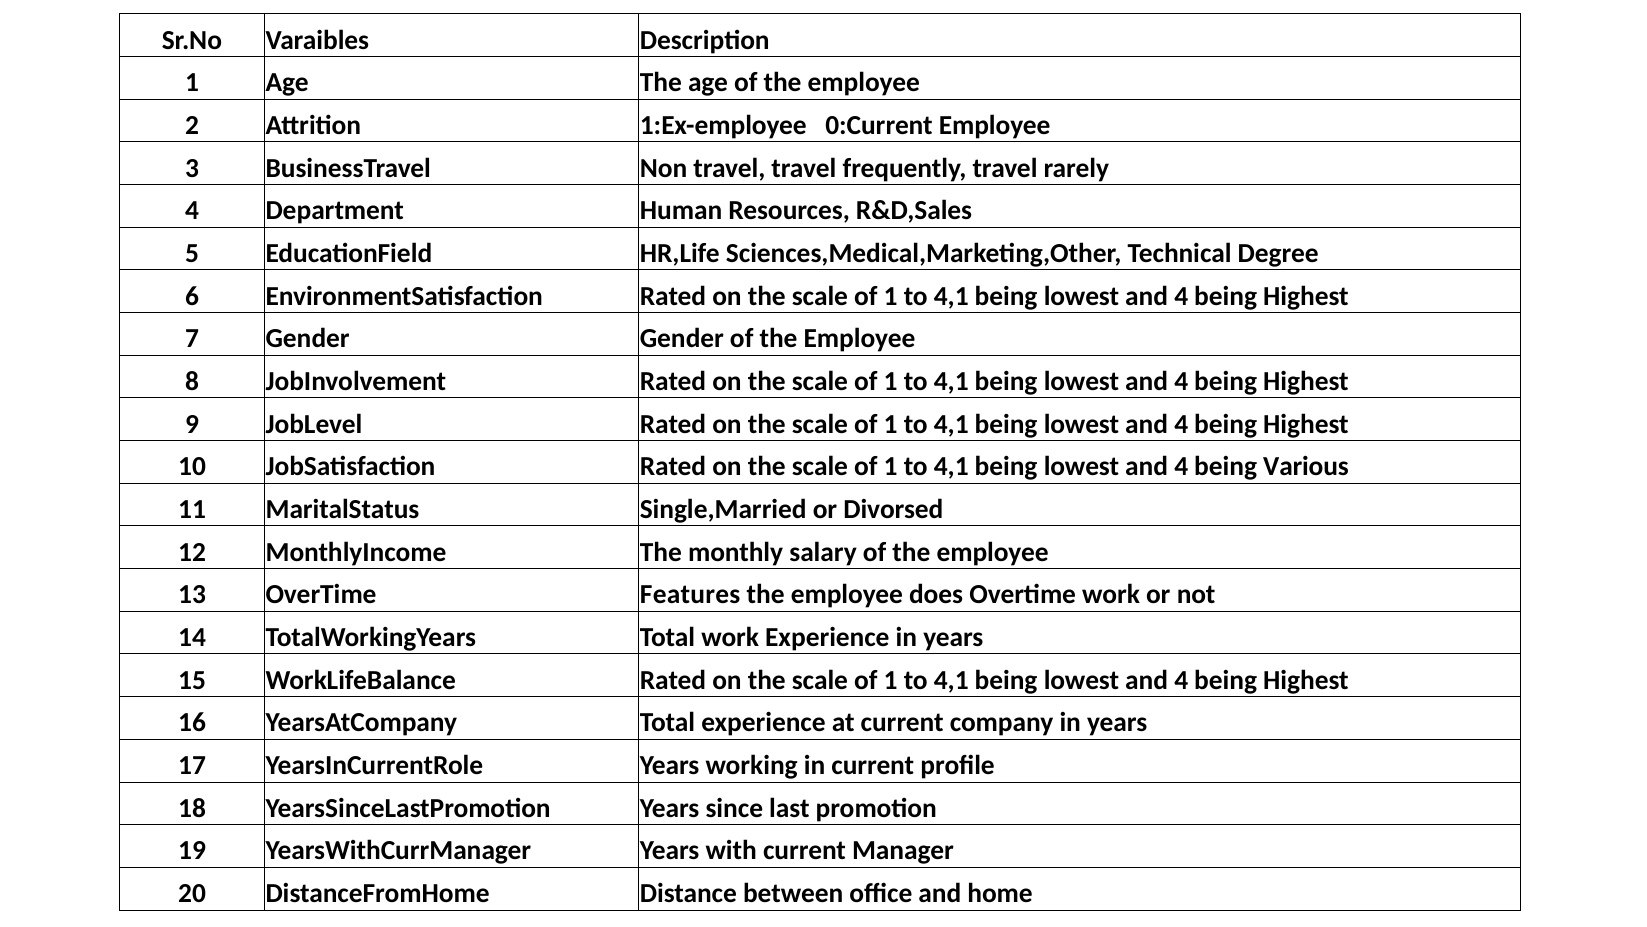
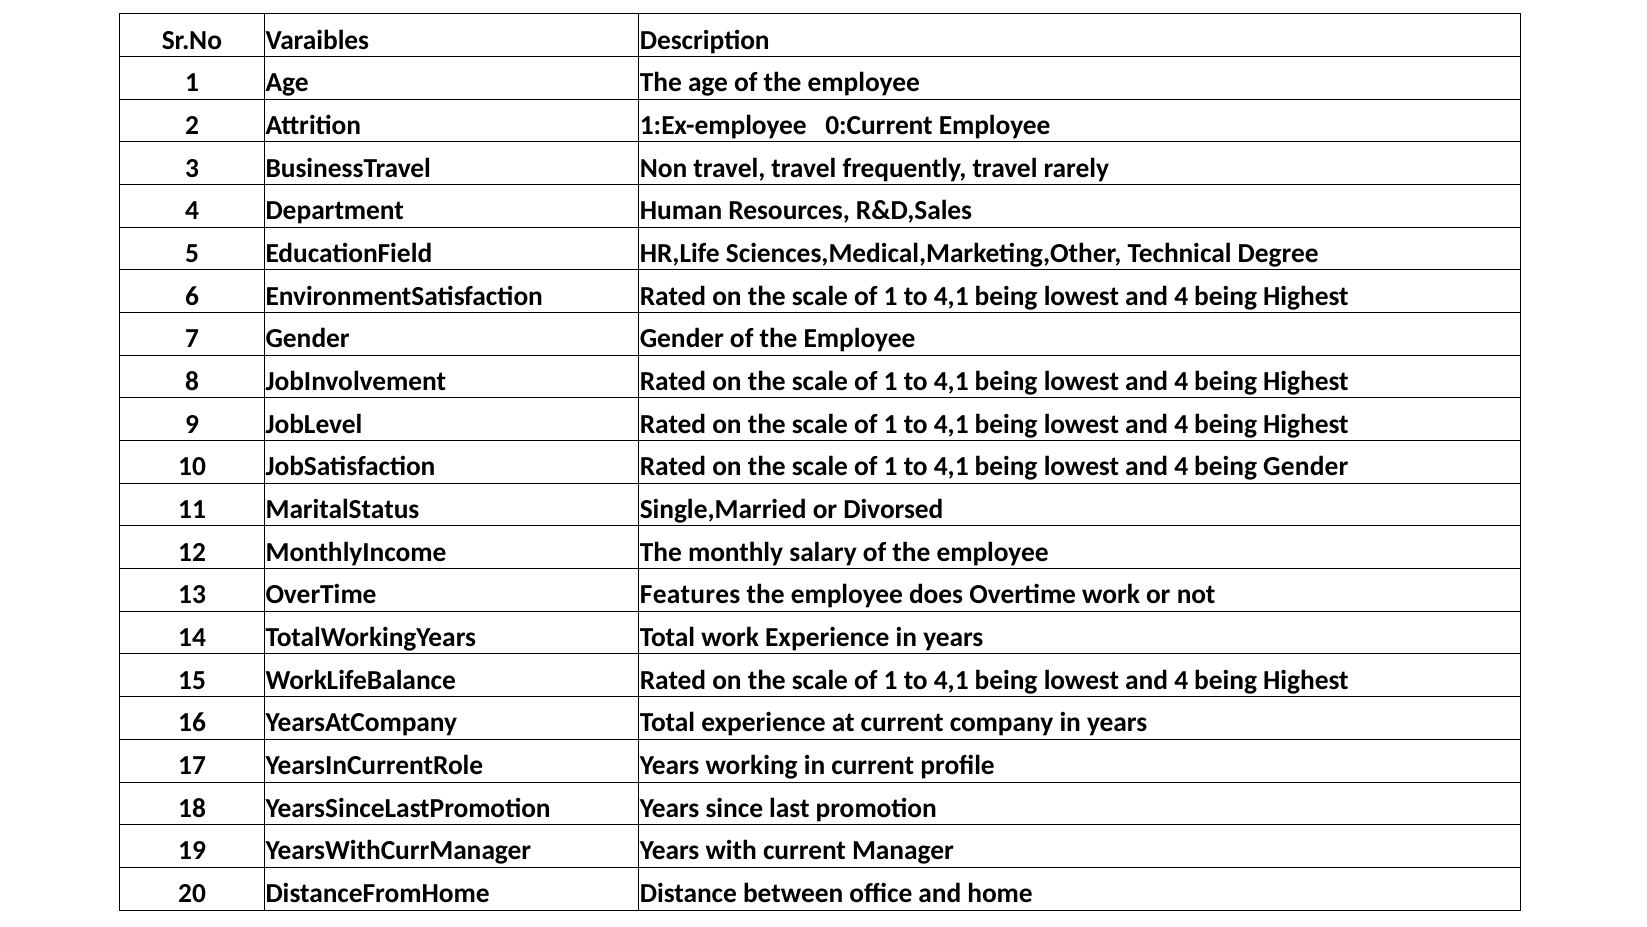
being Various: Various -> Gender (1306, 466)
